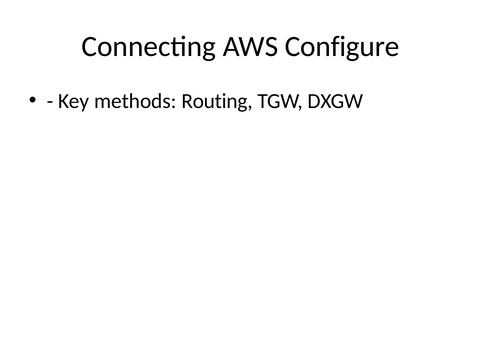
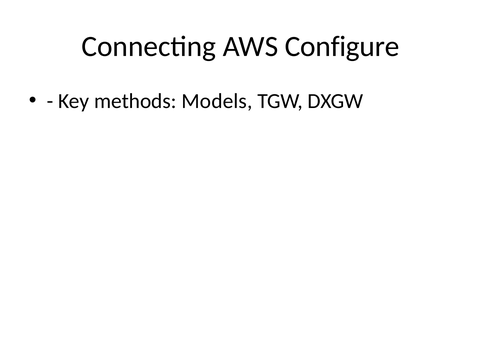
Routing: Routing -> Models (217, 101)
